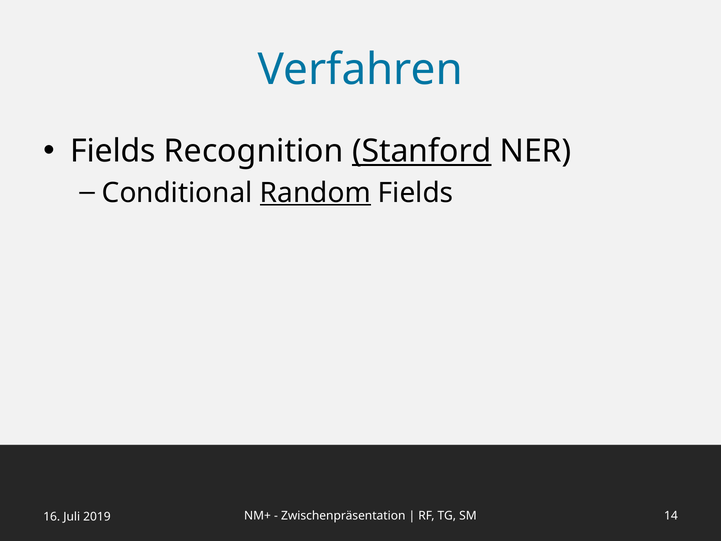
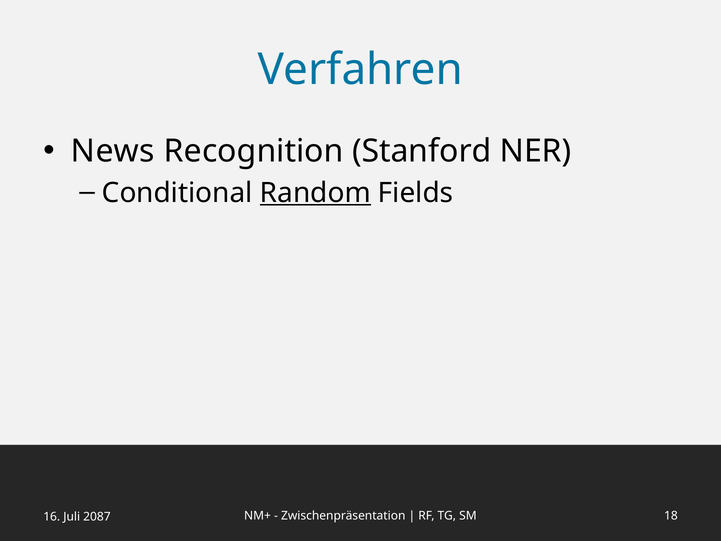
Fields: Fields -> News (113, 151)
Stanford underline: present -> none (422, 151)
14: 14 -> 18 (671, 515)
2019: 2019 -> 2087 (97, 516)
